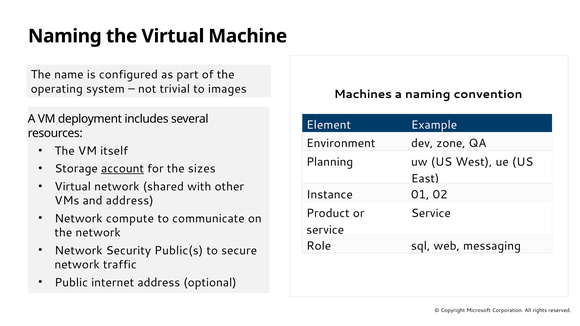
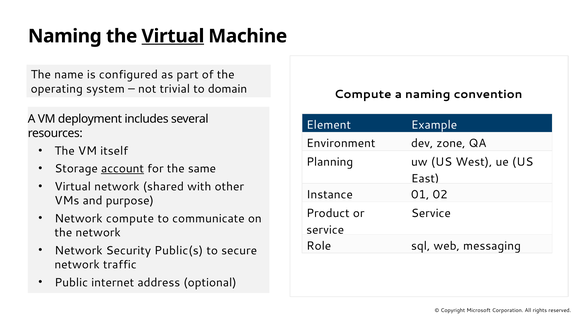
Virtual underline: none -> present (173, 36)
images: images -> domain (227, 89)
Machines: Machines -> Compute (363, 94)
sizes: sizes -> same (202, 169)
and address: address -> purpose (130, 201)
